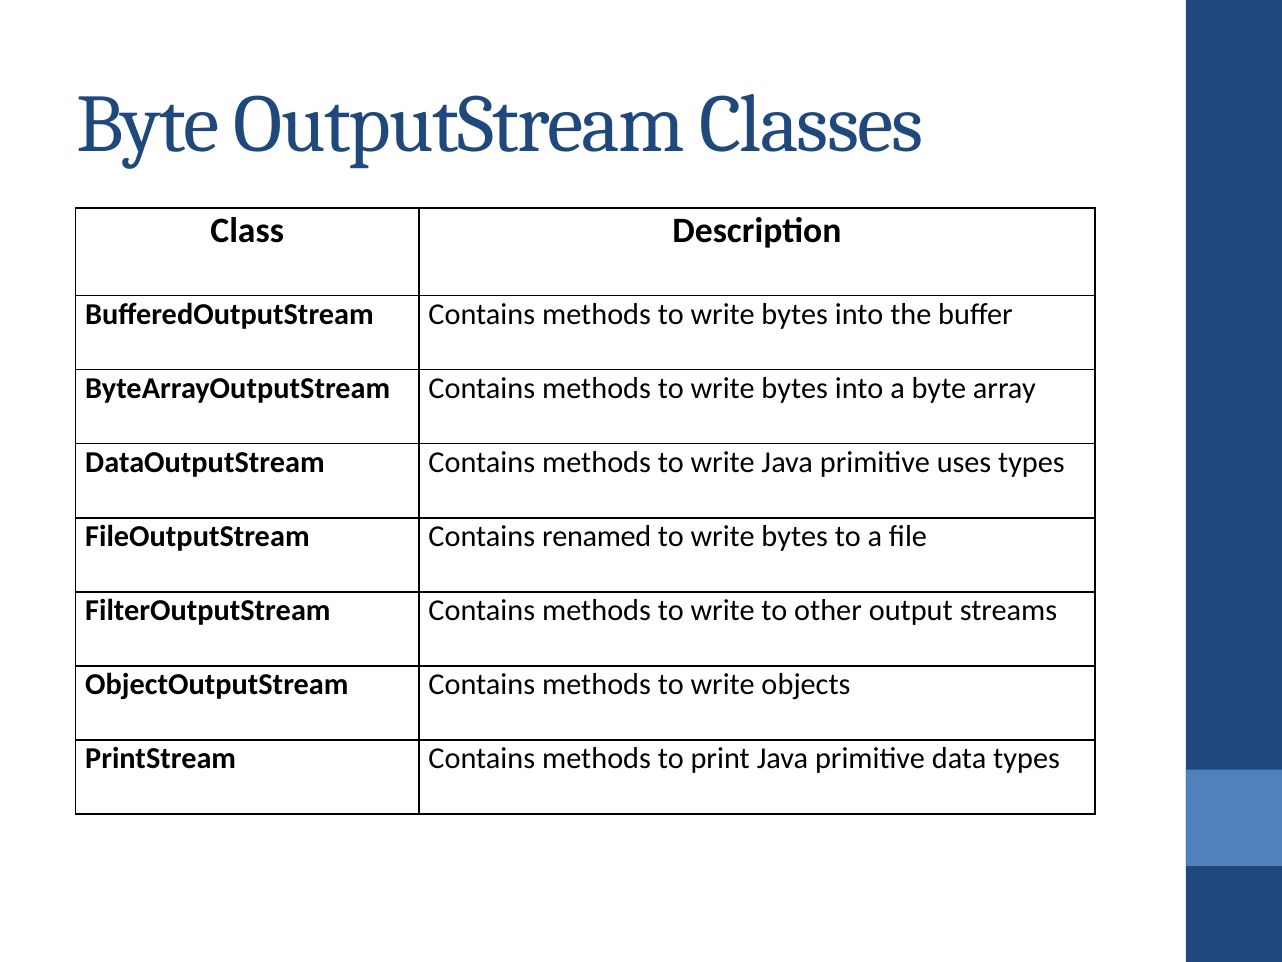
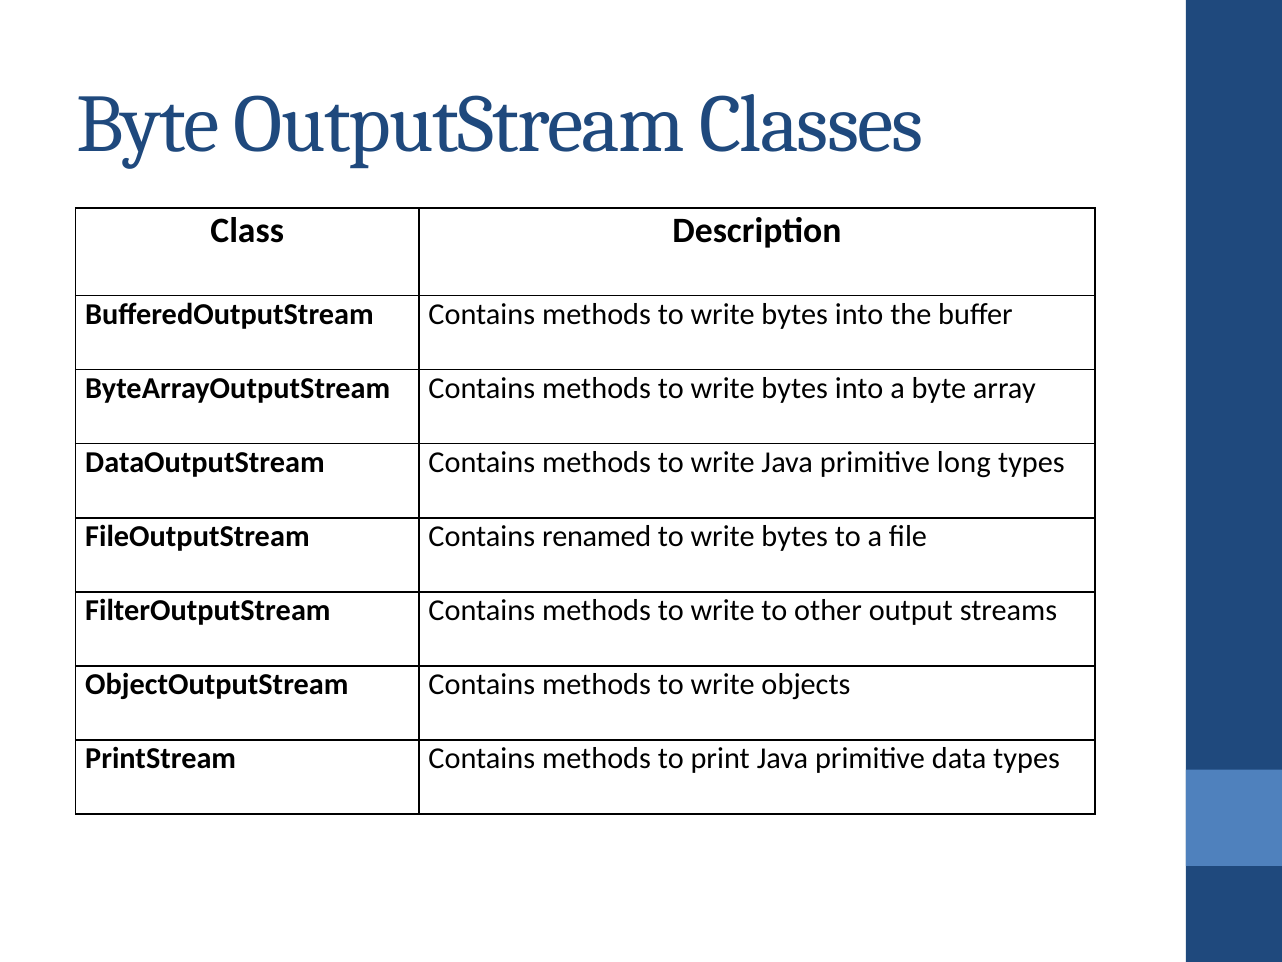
uses: uses -> long (964, 462)
